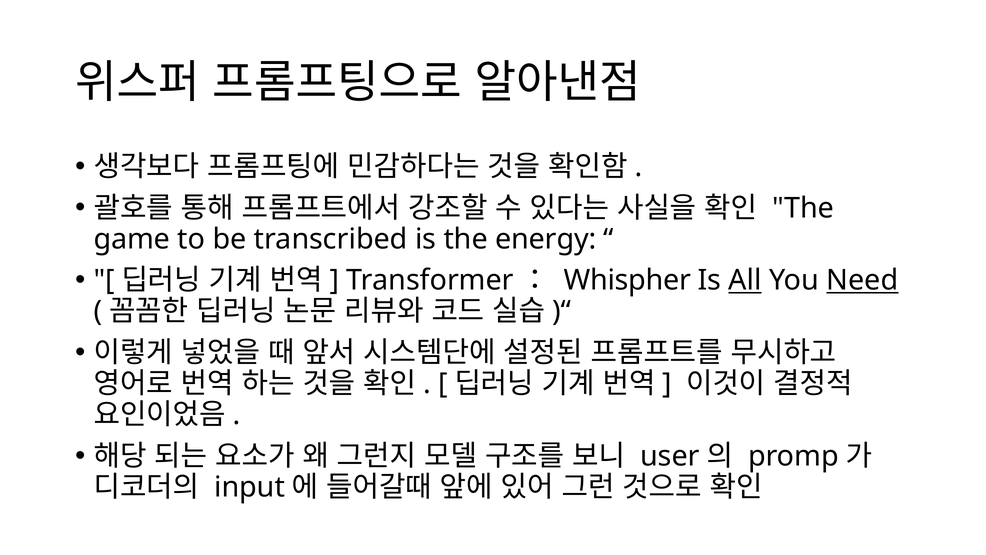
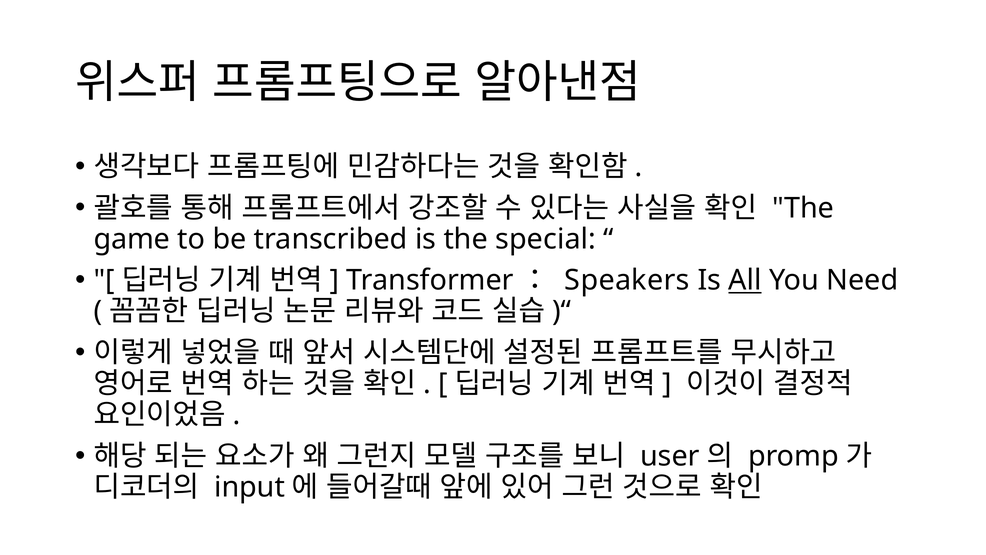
energy: energy -> special (546, 239)
Whispher: Whispher -> Speakers (627, 280)
Need underline: present -> none (862, 280)
